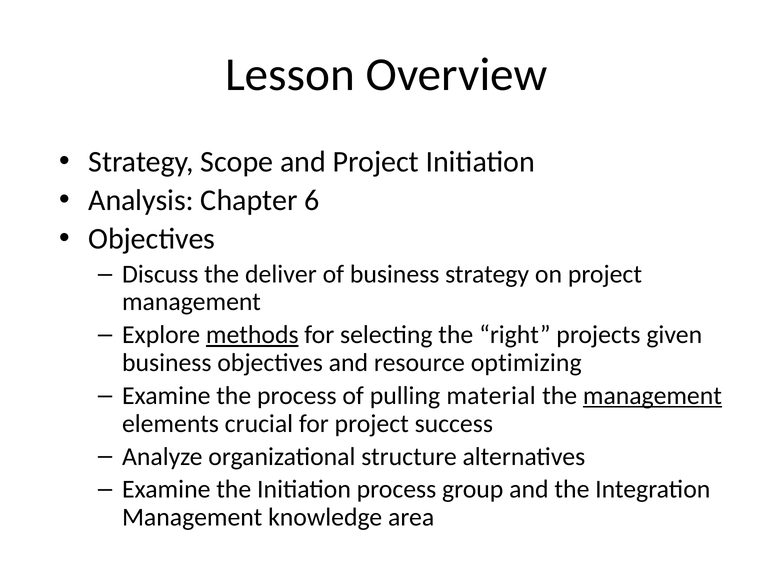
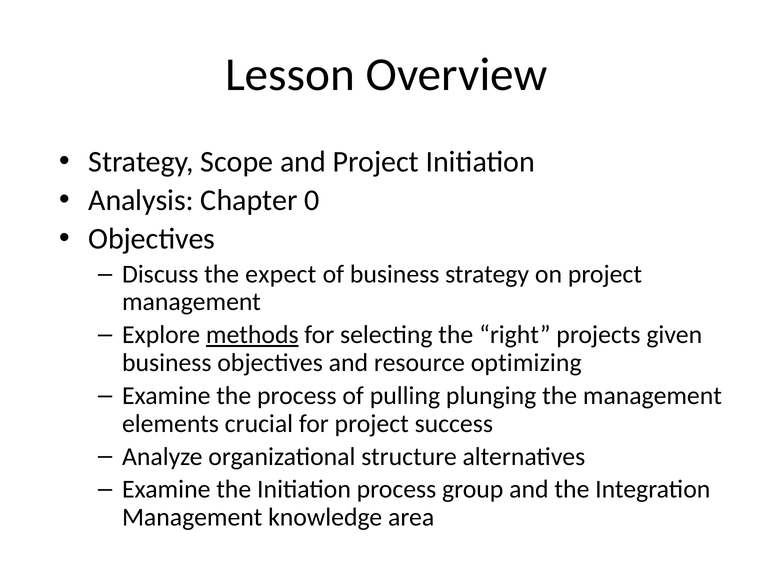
6: 6 -> 0 (312, 200)
deliver: deliver -> expect (281, 274)
material: material -> plunging (491, 396)
management underline: present -> none (652, 396)
